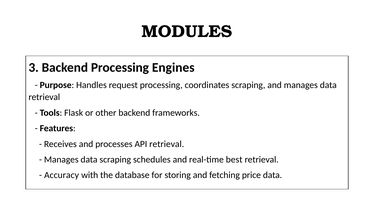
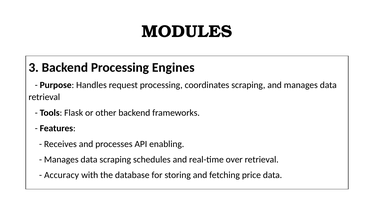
API retrieval: retrieval -> enabling (167, 144)
best: best -> over (234, 160)
